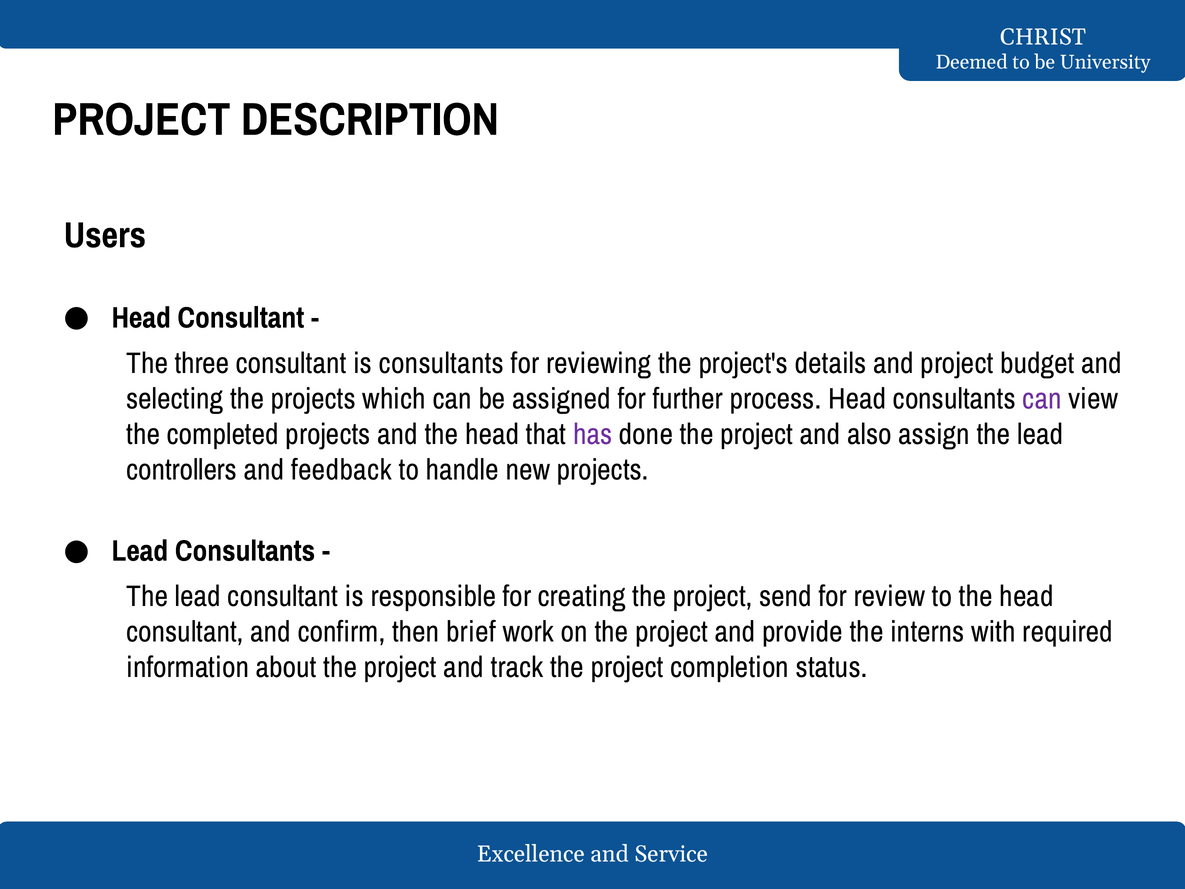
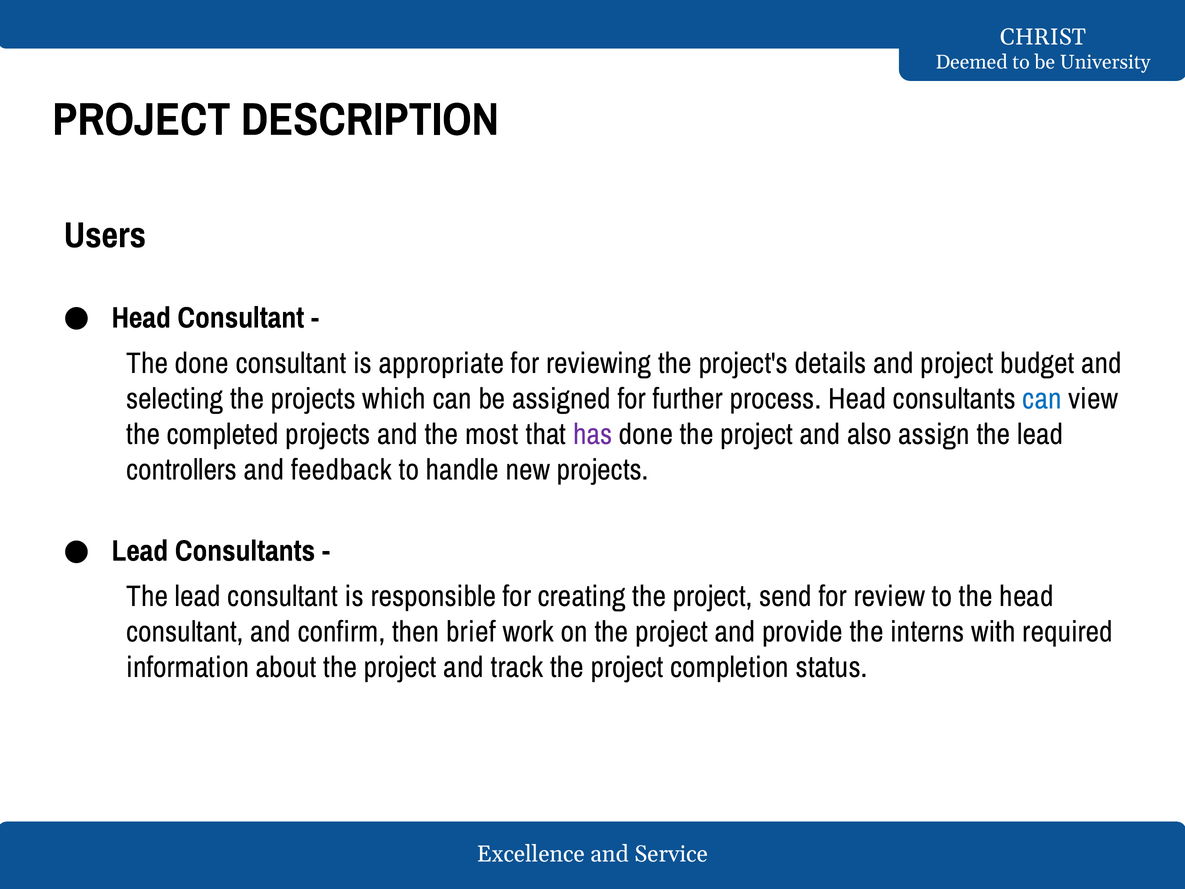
The three: three -> done (202, 363)
is consultants: consultants -> appropriate (441, 363)
can colour: purple -> blue (1042, 399)
and the head: head -> most (492, 434)
